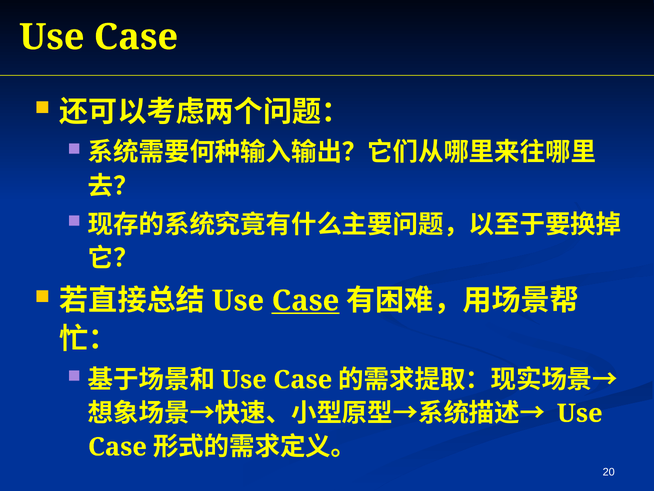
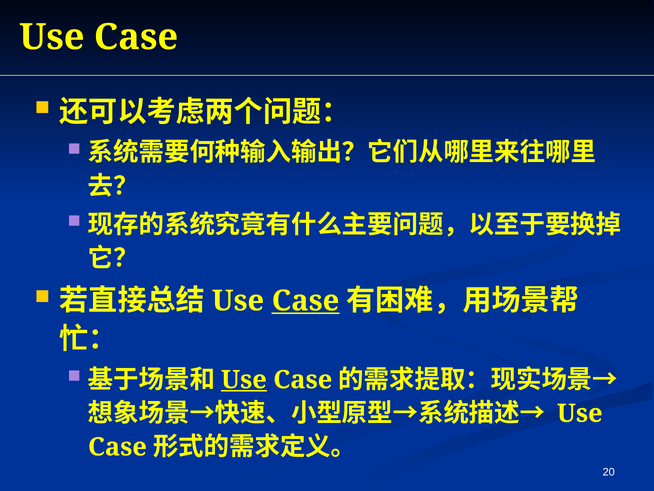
Use underline: none -> present (244, 379)
